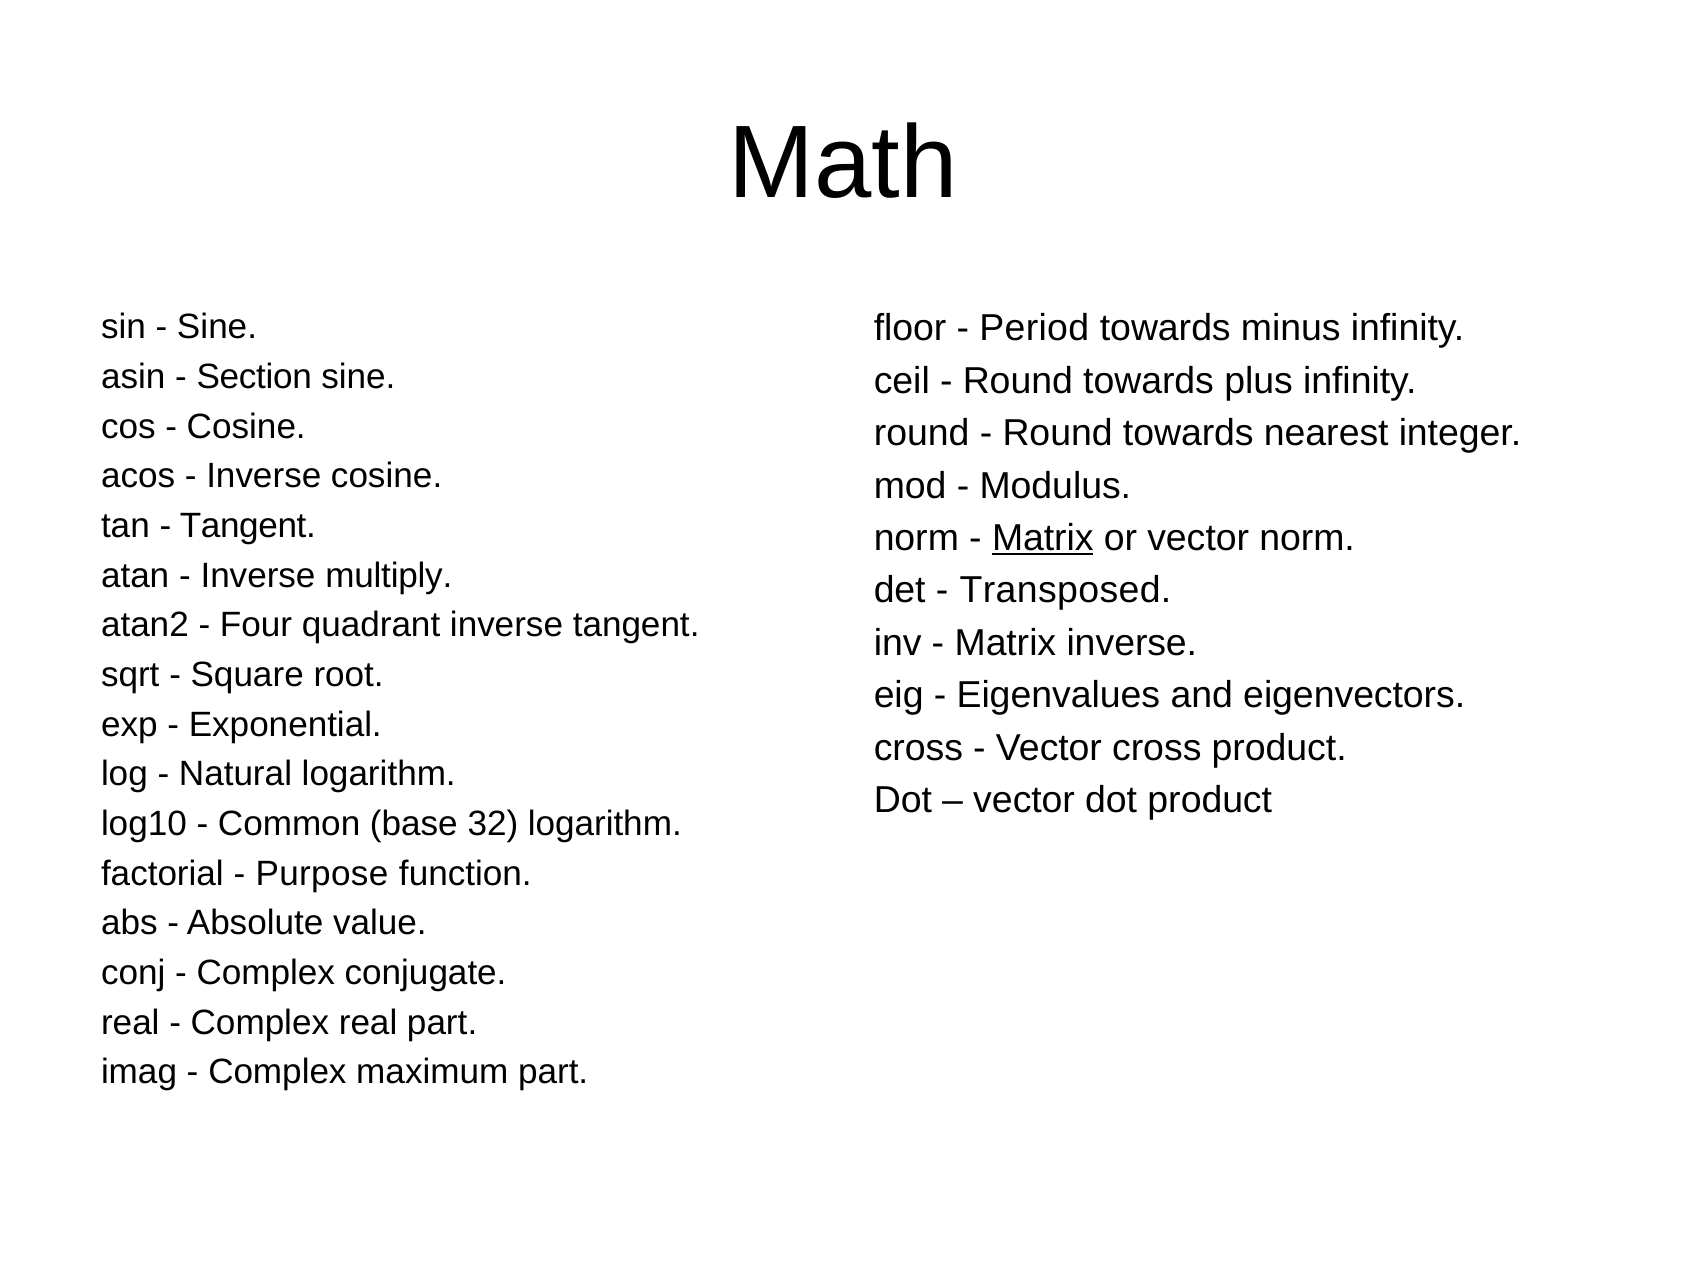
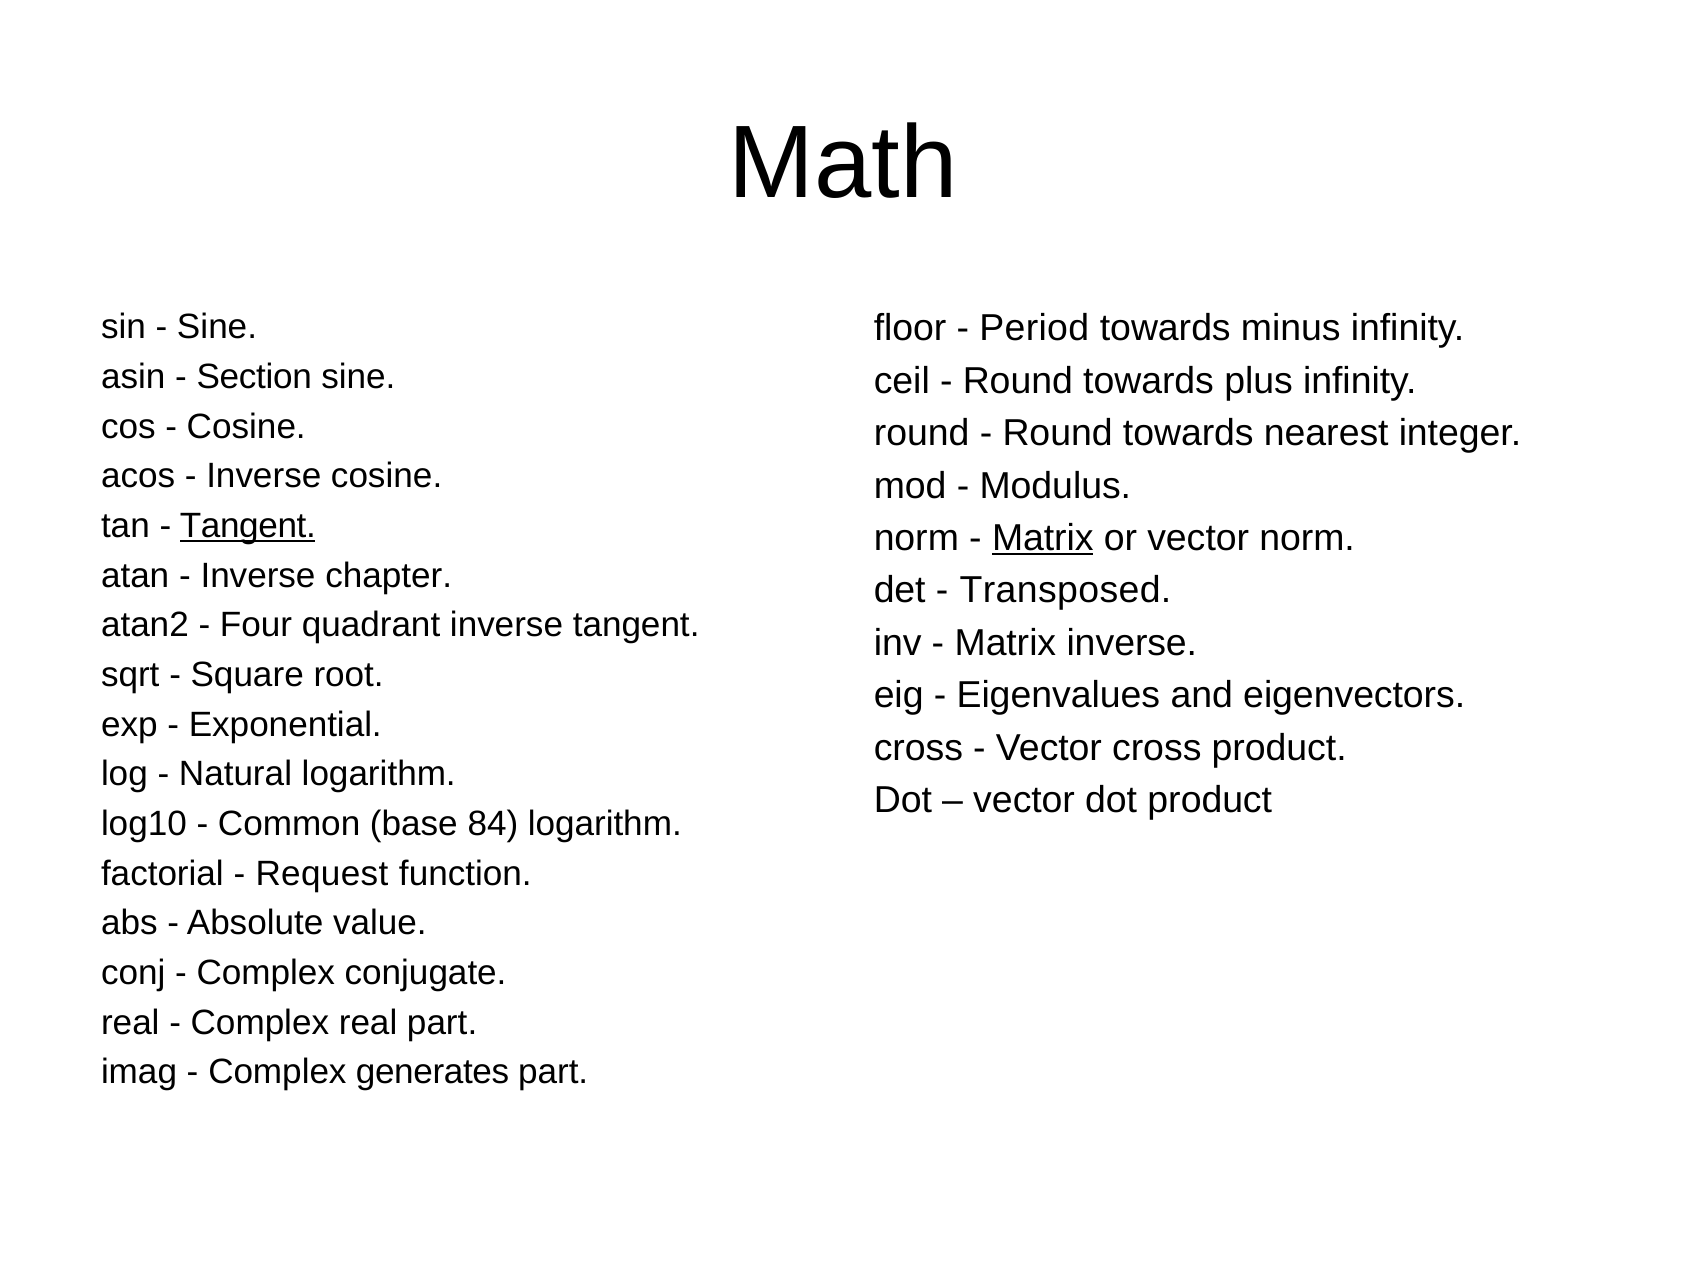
Tangent underline: none -> present (248, 526)
multiply: multiply -> chapter (389, 575)
32: 32 -> 84 (493, 824)
Purpose: Purpose -> Request (322, 873)
maximum: maximum -> generates (432, 1072)
